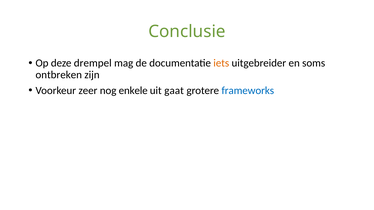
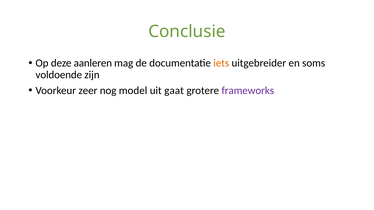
drempel: drempel -> aanleren (93, 63)
ontbreken: ontbreken -> voldoende (59, 75)
enkele: enkele -> model (133, 91)
frameworks colour: blue -> purple (248, 91)
